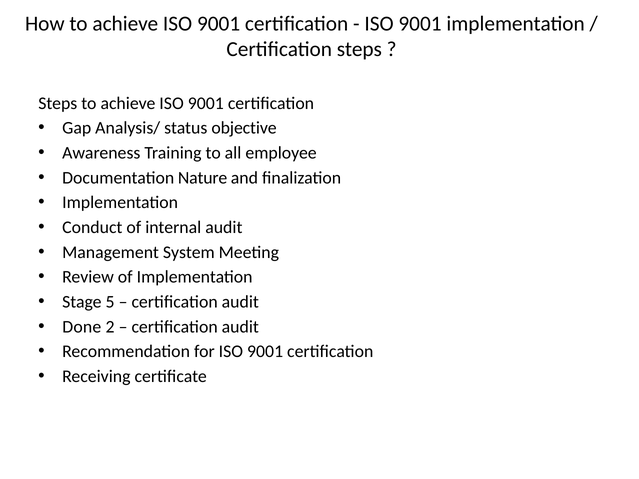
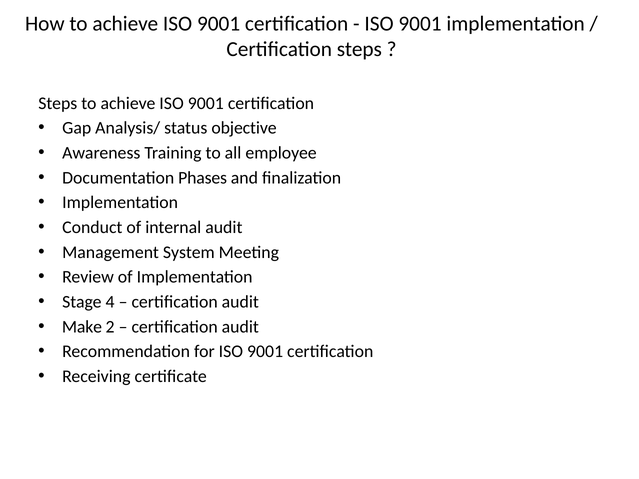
Nature: Nature -> Phases (203, 178)
5: 5 -> 4 (110, 302)
Done: Done -> Make (82, 327)
